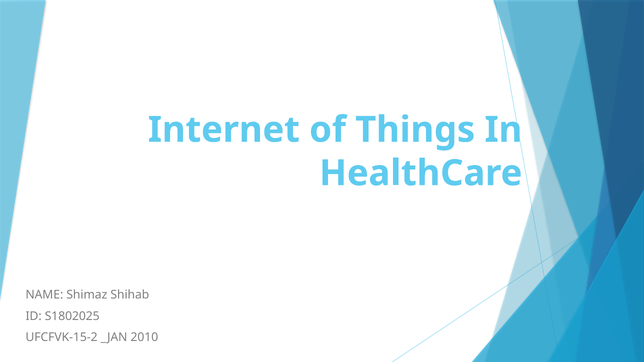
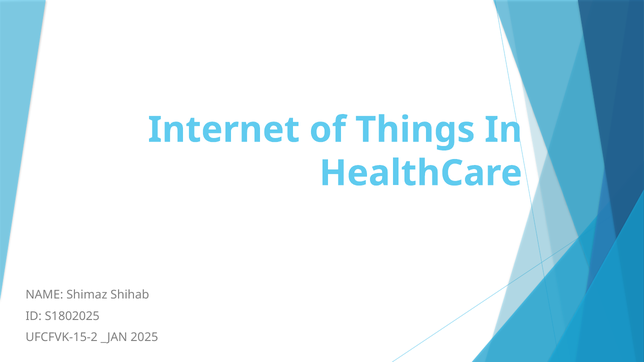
2010: 2010 -> 2025 (144, 338)
